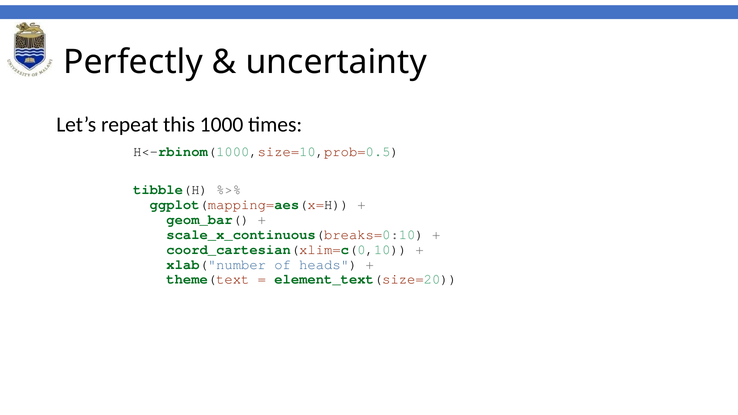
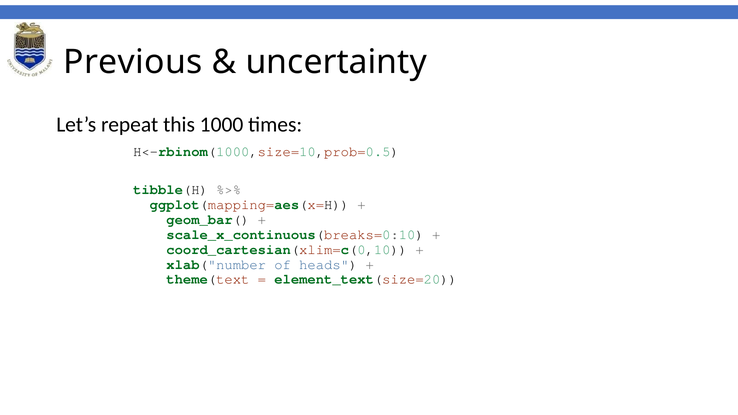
Perfectly: Perfectly -> Previous (133, 62)
